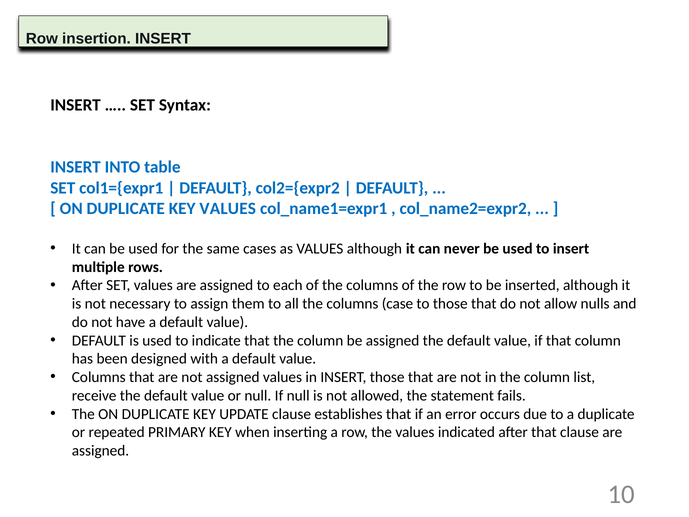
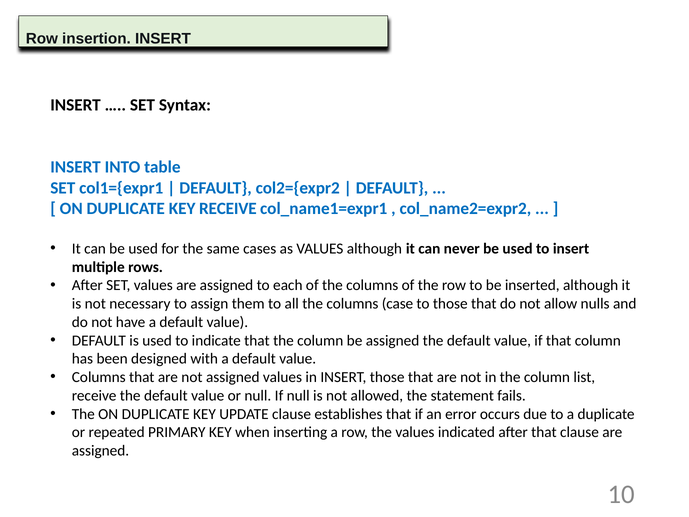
KEY VALUES: VALUES -> RECEIVE (228, 209)
